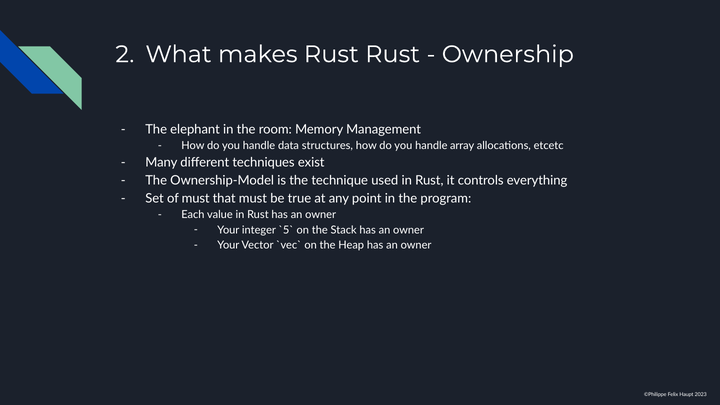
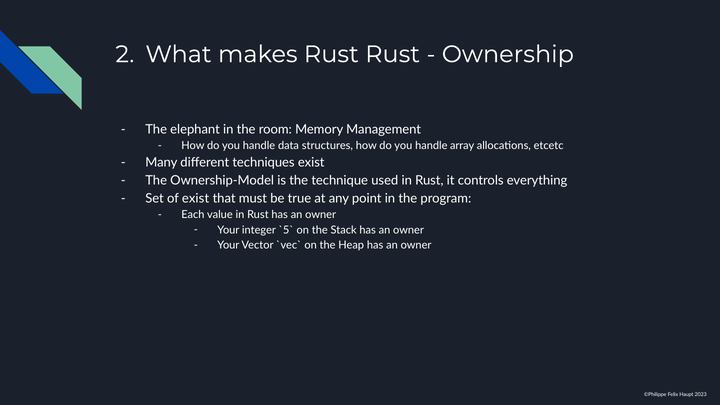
of must: must -> exist (196, 198)
